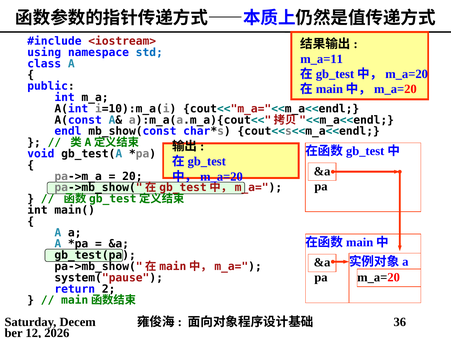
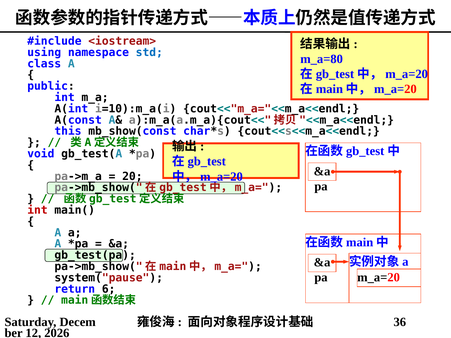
m_a=11: m_a=11 -> m_a=80 (322, 59)
endl: endl -> this (68, 131)
int colour: black -> red (37, 210)
2: 2 -> 6 (109, 289)
